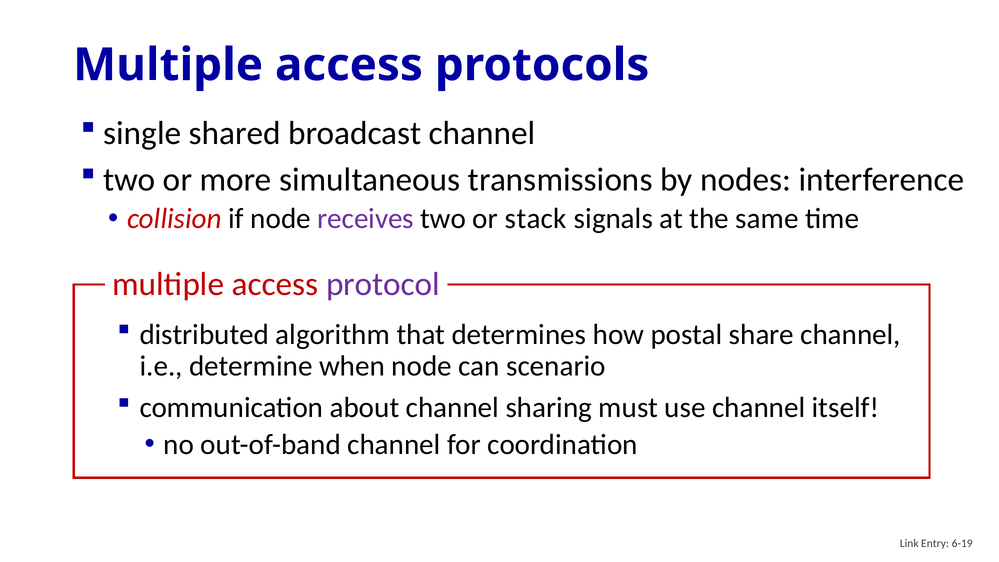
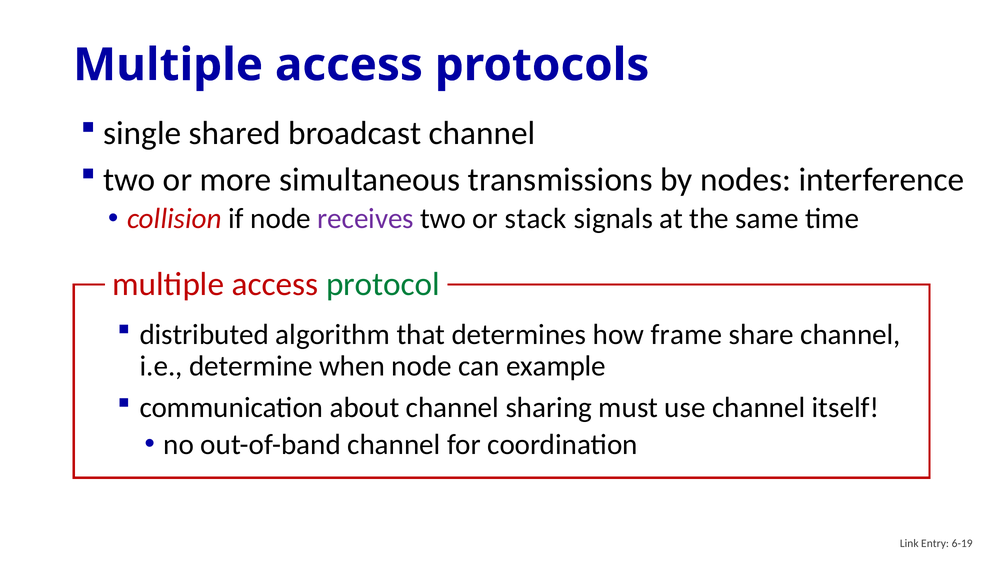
protocol colour: purple -> green (383, 284)
postal: postal -> frame (686, 335)
scenario: scenario -> example (556, 366)
